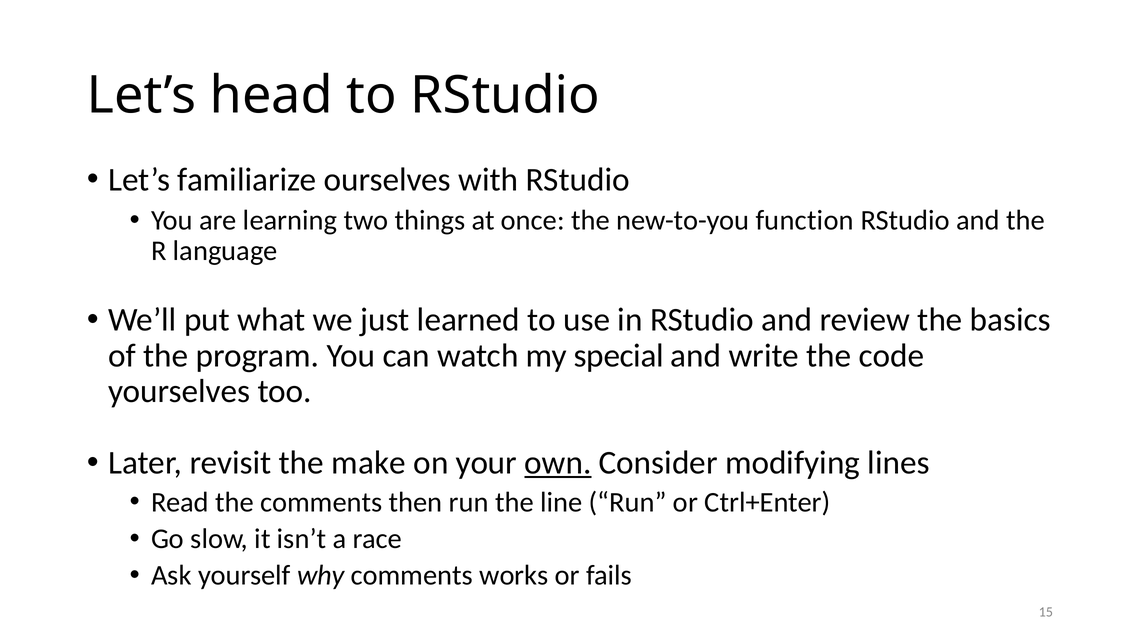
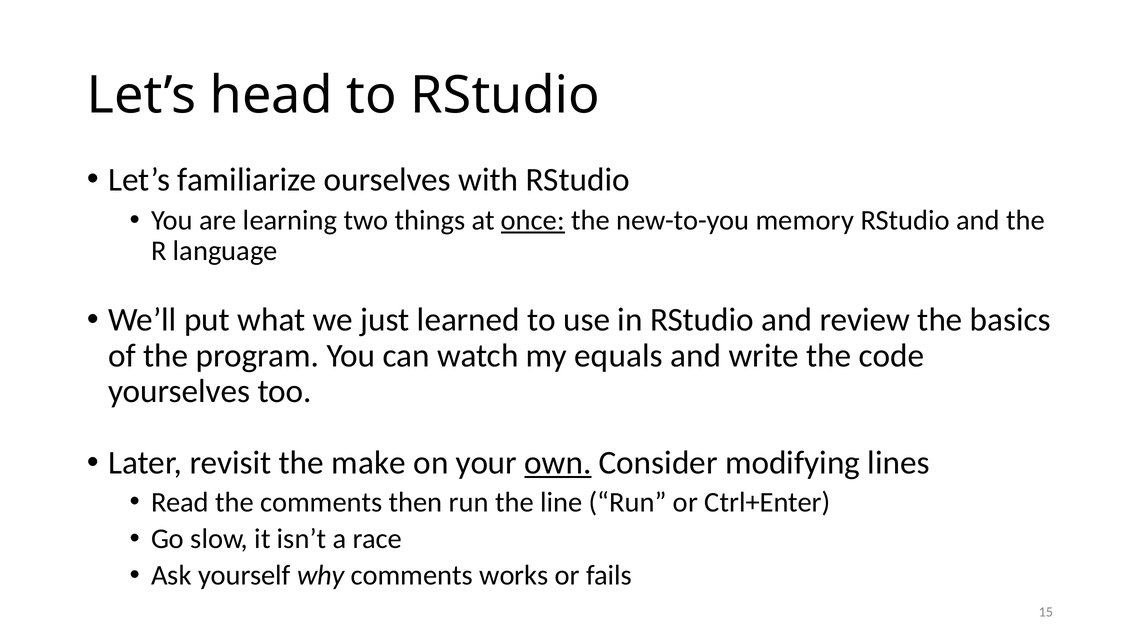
once underline: none -> present (533, 220)
function: function -> memory (805, 220)
special: special -> equals (619, 356)
